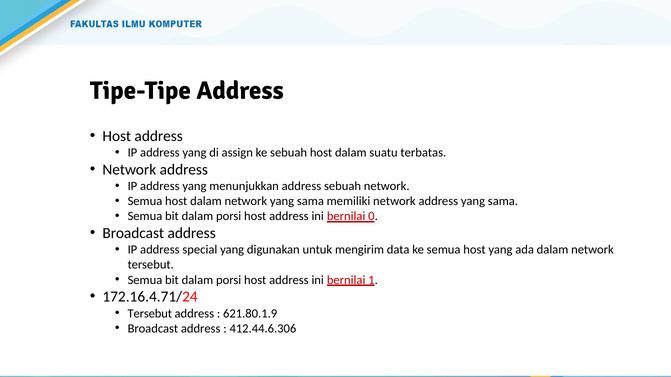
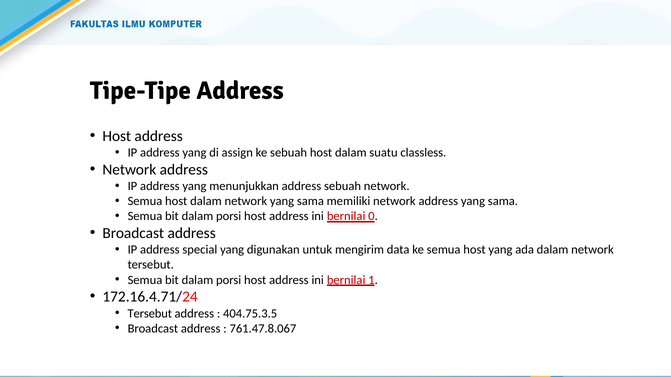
terbatas: terbatas -> classless (423, 153)
621.80.1.9: 621.80.1.9 -> 404.75.3.5 (250, 314)
412.44.6.306: 412.44.6.306 -> 761.47.8.067 (263, 329)
